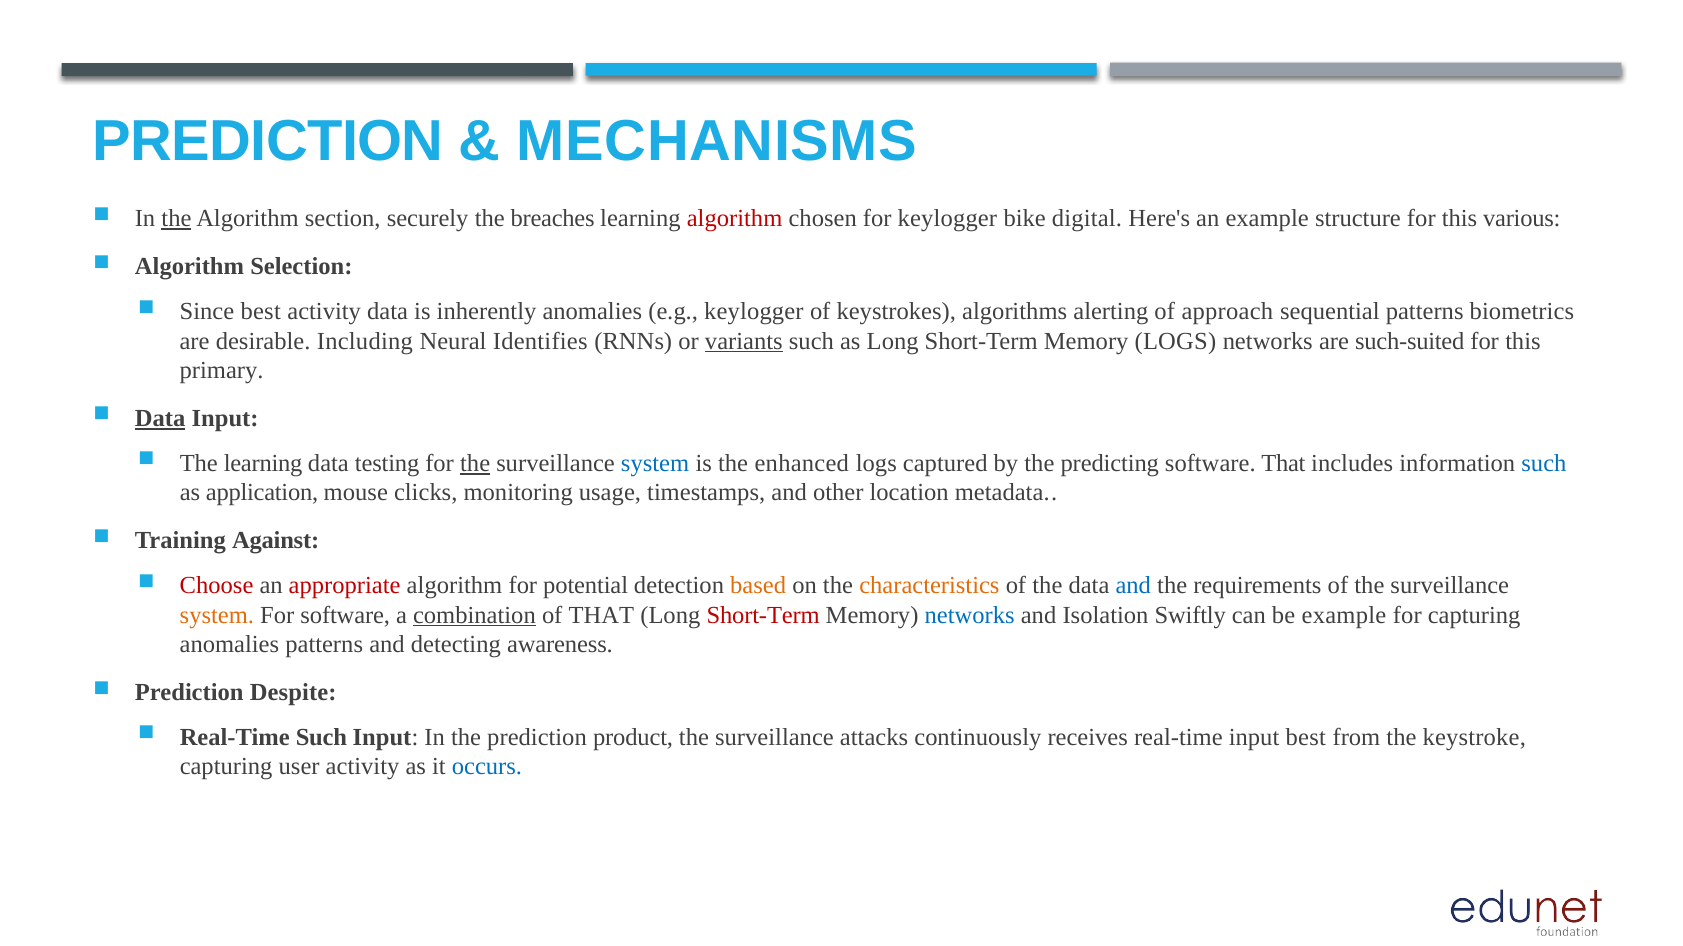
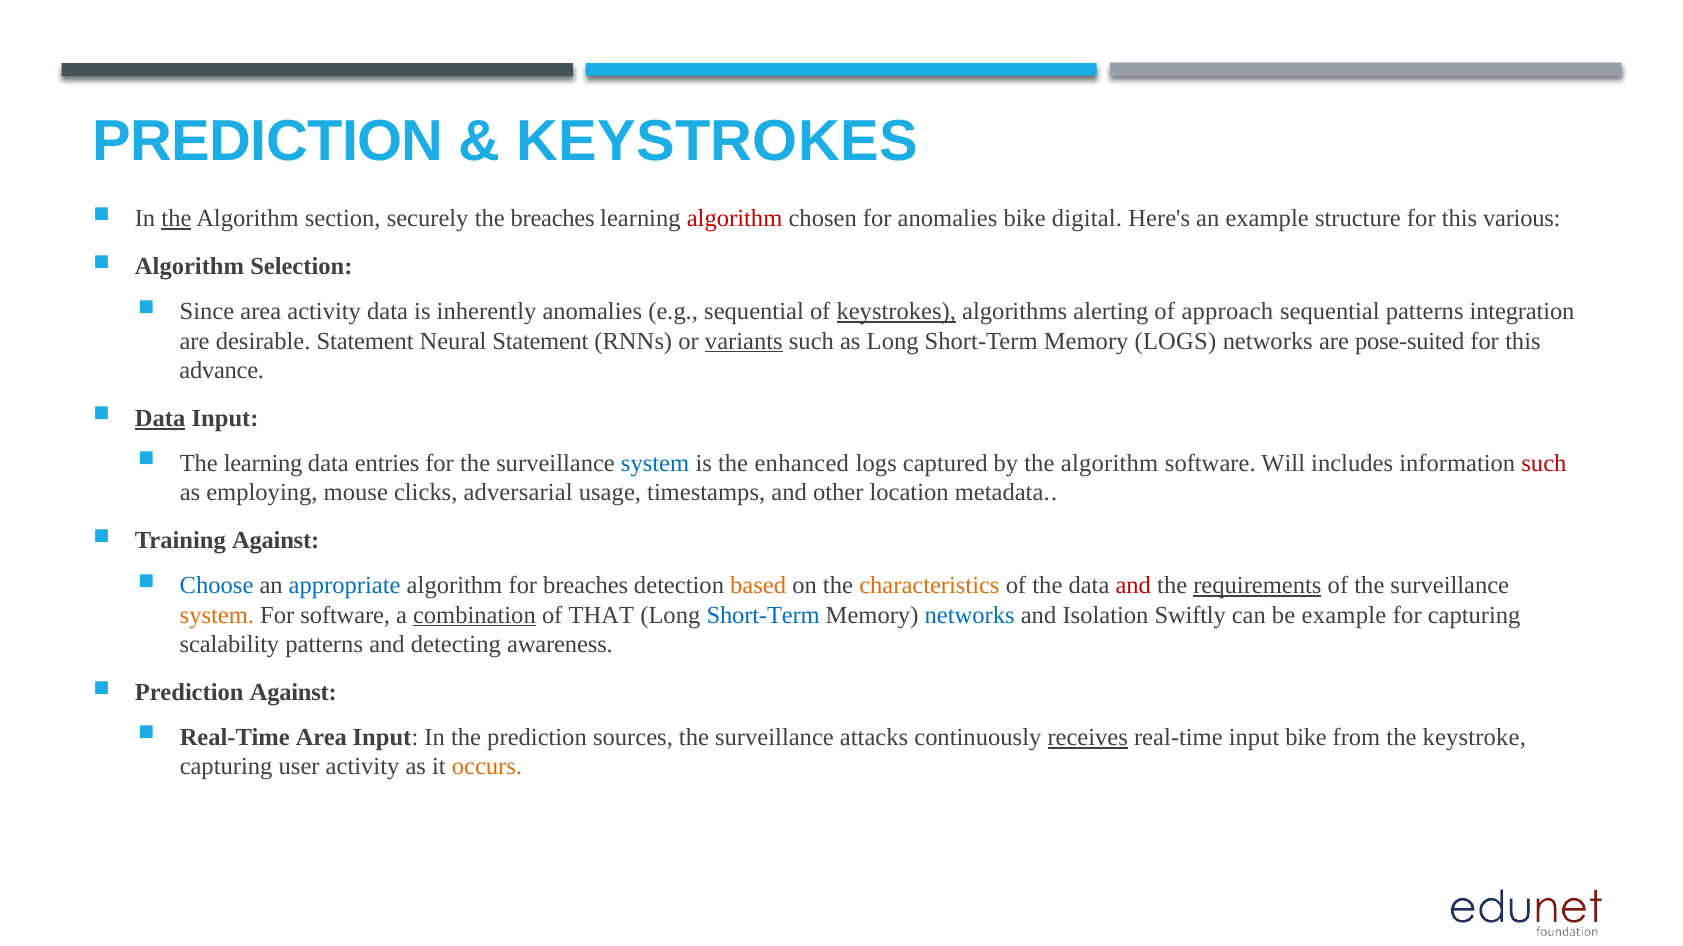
MECHANISMS: MECHANISMS -> KEYSTROKES (717, 142)
for keylogger: keylogger -> anomalies (948, 219)
Since best: best -> area (261, 312)
e.g keylogger: keylogger -> sequential (754, 312)
keystrokes underline: none -> present (896, 312)
biometrics: biometrics -> integration (1522, 312)
desirable Including: Including -> Statement (365, 341)
Neural Identifies: Identifies -> Statement (540, 341)
such-suited: such-suited -> pose-suited (1410, 341)
primary: primary -> advance (222, 371)
testing: testing -> entries (387, 464)
the underline: present -> none (475, 464)
by the predicting: predicting -> algorithm (1110, 464)
software That: That -> Will (1283, 464)
such colour: blue -> red (1544, 464)
application: application -> employing (262, 493)
monitoring: monitoring -> adversarial (518, 493)
Choose colour: red -> blue (217, 586)
appropriate colour: red -> blue (345, 586)
for potential: potential -> breaches (586, 586)
and colour: blue -> red (1133, 586)
requirements underline: none -> present (1257, 586)
Short-Term colour: red -> blue (763, 616)
anomalies: anomalies -> scalability (229, 645)
Prediction Despite: Despite -> Against (293, 693)
Real-Time Such: Such -> Area (321, 738)
product: product -> sources (633, 738)
receives underline: none -> present (1088, 738)
input best: best -> bike (1306, 738)
occurs colour: blue -> orange (487, 767)
